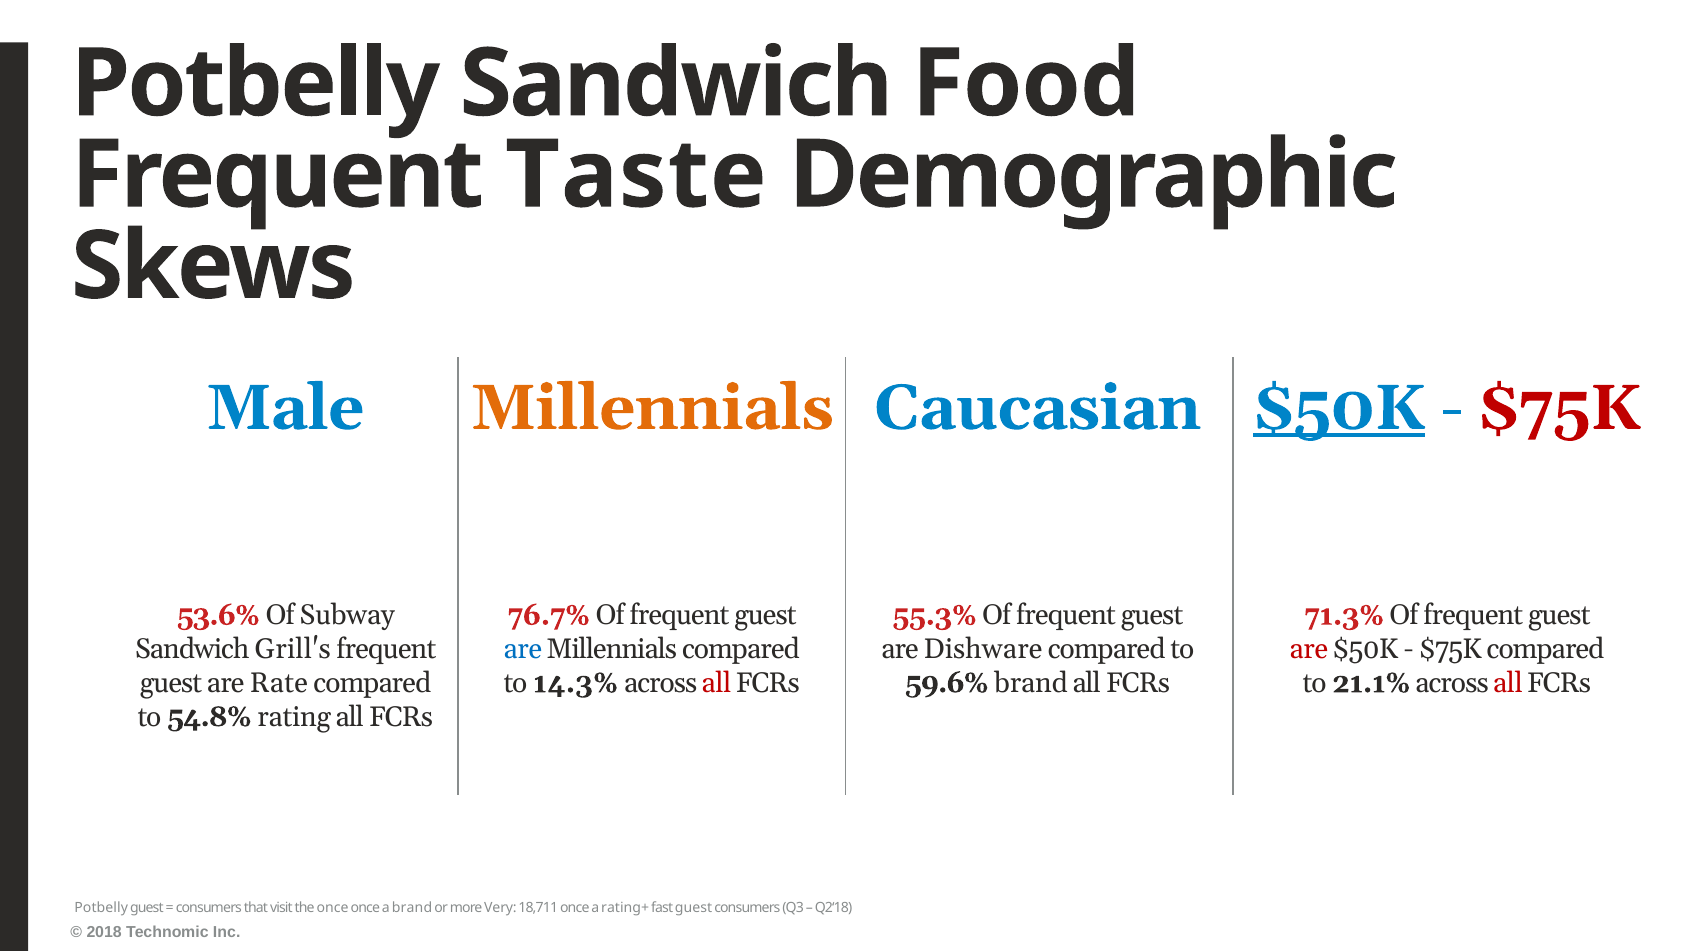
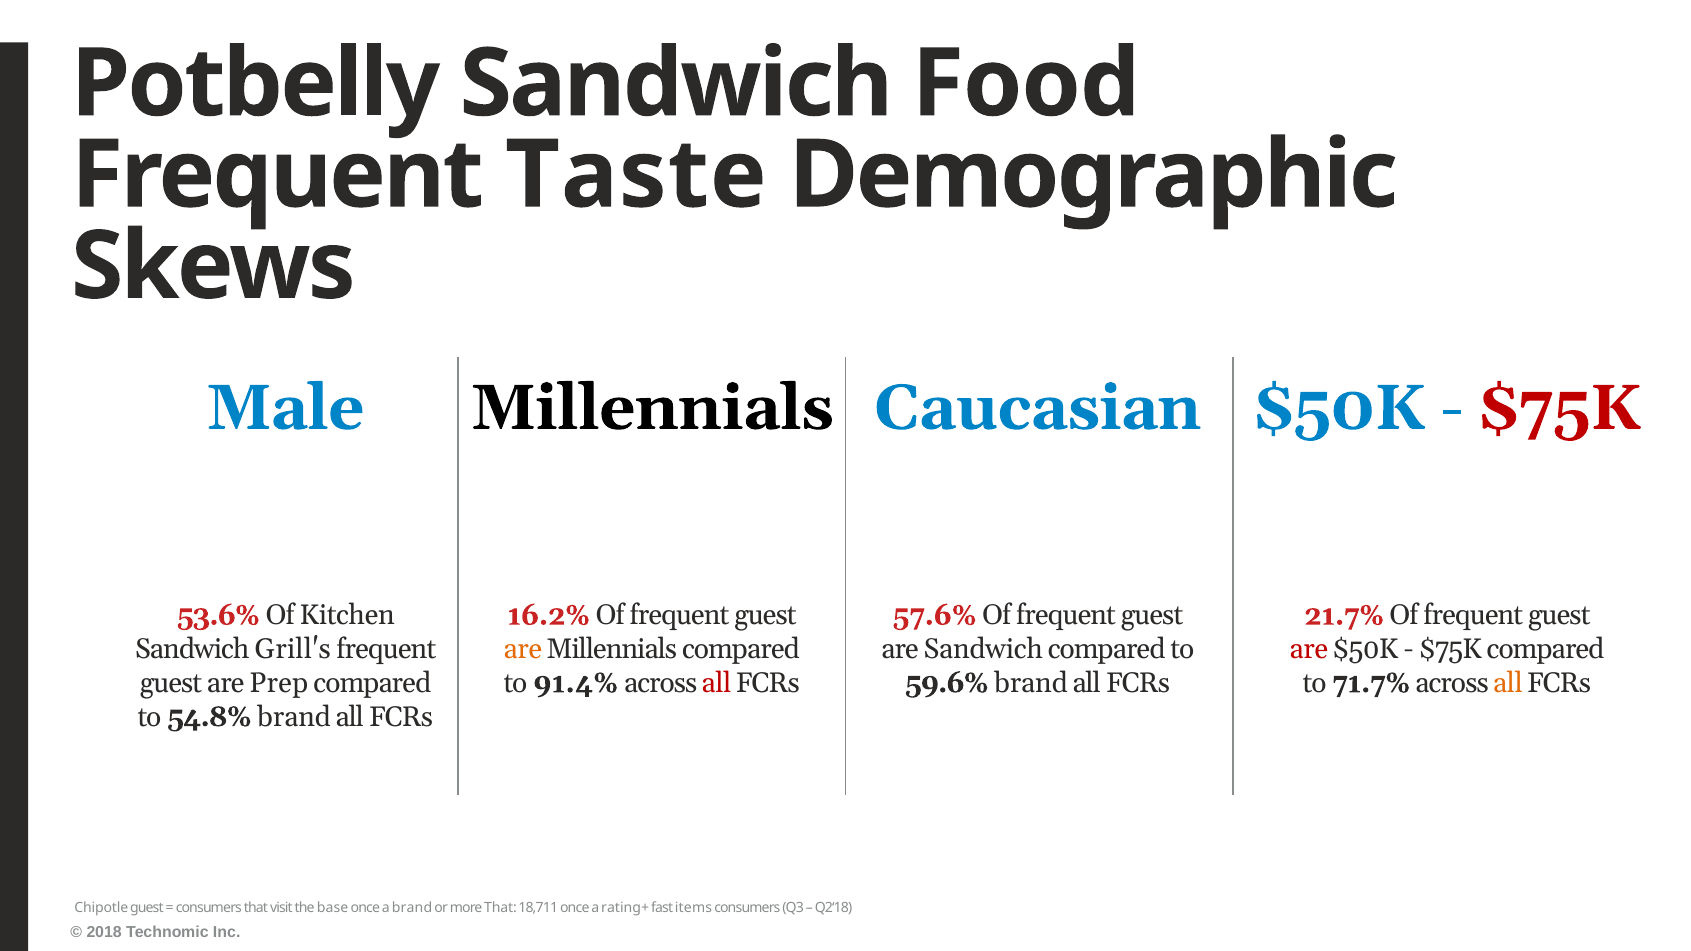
Millennials colour: orange -> black (652, 408)
$50K underline: present -> none (1340, 408)
Subway: Subway -> Kitchen (347, 616)
76.7%: 76.7% -> 16.2% (549, 616)
55.3%: 55.3% -> 57.6% (935, 616)
71.3%: 71.3% -> 21.7% (1344, 616)
are colour: blue -> orange (523, 649)
are Dishware: Dishware -> Sandwich (983, 649)
Rate: Rate -> Prep (279, 683)
14.3%: 14.3% -> 91.4% (576, 683)
21.1%: 21.1% -> 71.7% (1371, 683)
all colour: red -> orange (1508, 683)
54.8% rating: rating -> brand (294, 717)
Potbelly: Potbelly -> Chipotle (101, 908)
the once: once -> base (333, 908)
more Very: Very -> That (500, 908)
fast guest: guest -> items (694, 908)
